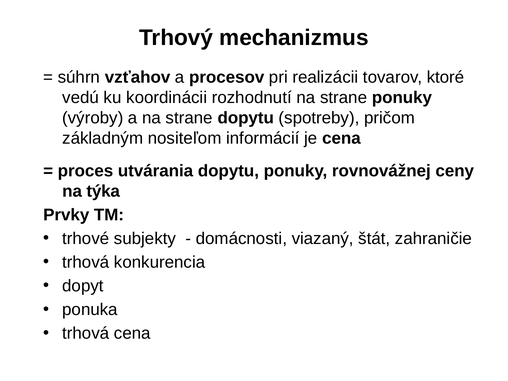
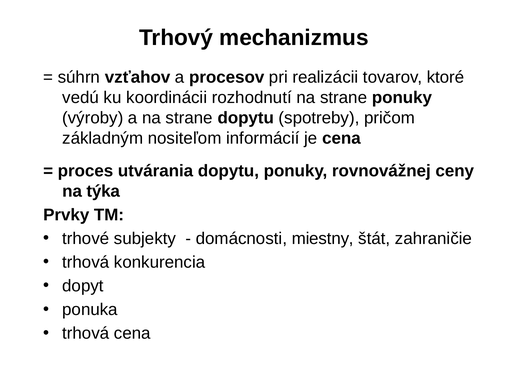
viazaný: viazaný -> miestny (323, 239)
